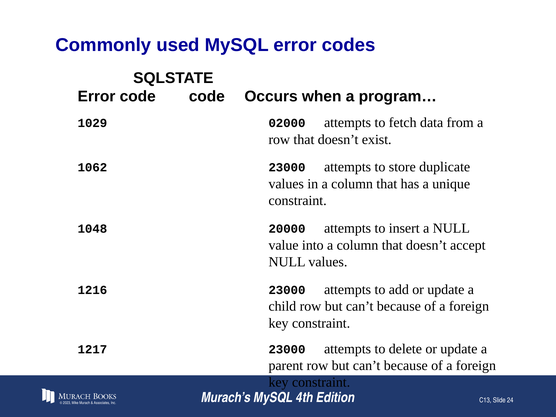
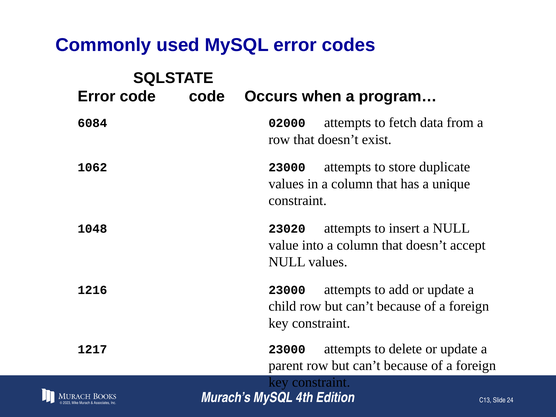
1029: 1029 -> 6084 (92, 123)
20000: 20000 -> 23020 (287, 229)
